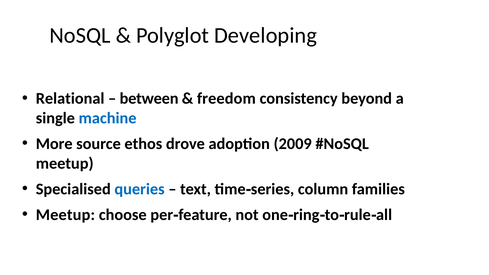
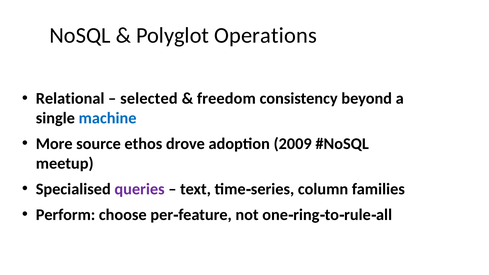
Developing: Developing -> Operations (265, 36)
between: between -> selected (149, 99)
queries colour: blue -> purple (140, 189)
Meetup: Meetup -> Perform (66, 215)
